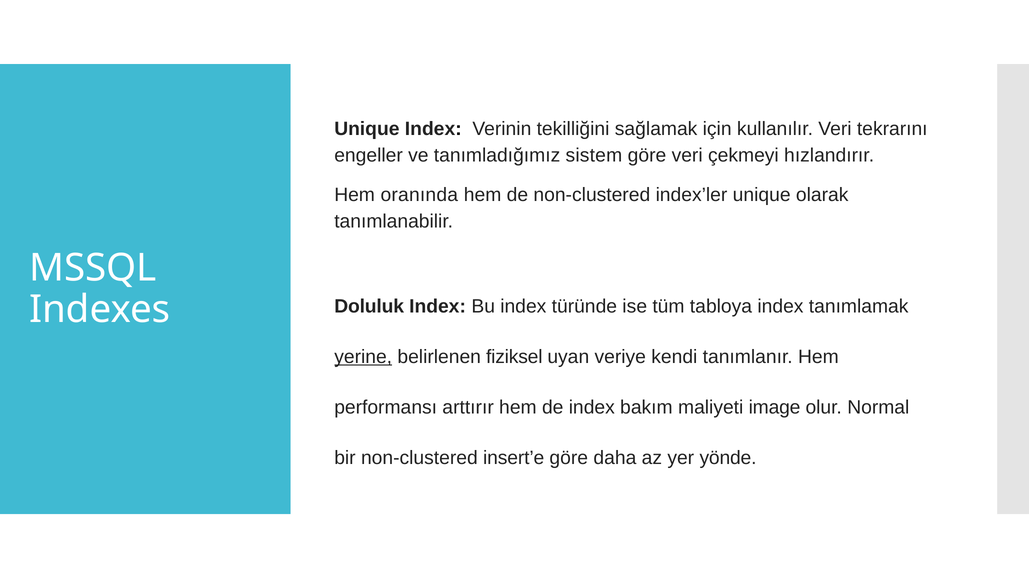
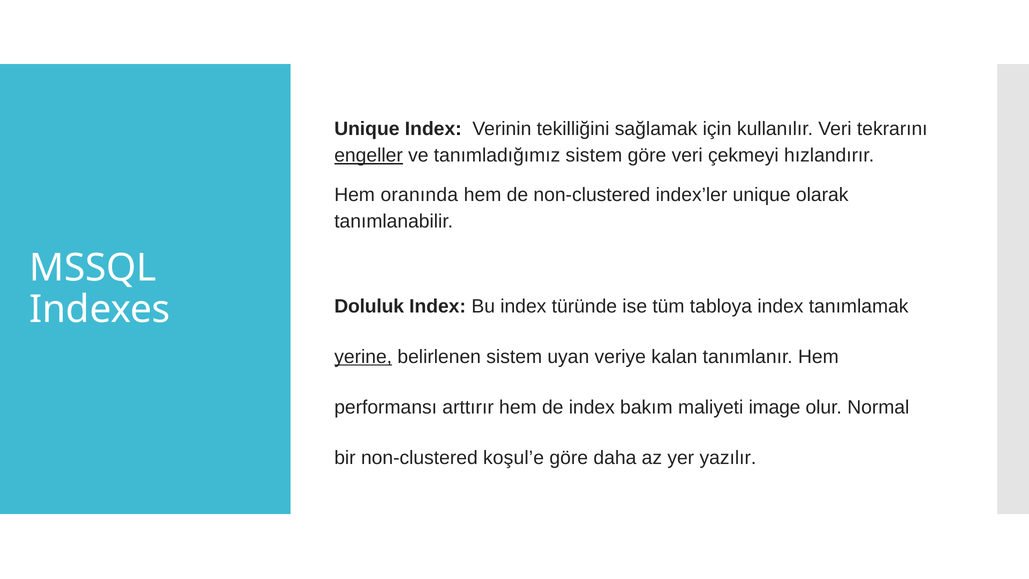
engeller underline: none -> present (369, 155)
belirlenen fiziksel: fiziksel -> sistem (514, 357)
kendi: kendi -> kalan (674, 357)
insert’e: insert’e -> koşul’e (514, 458)
yönde: yönde -> yazılır (728, 458)
